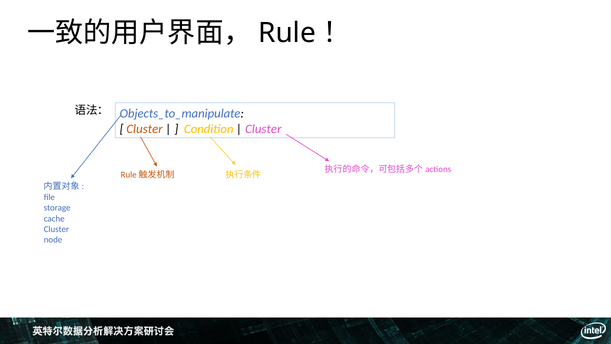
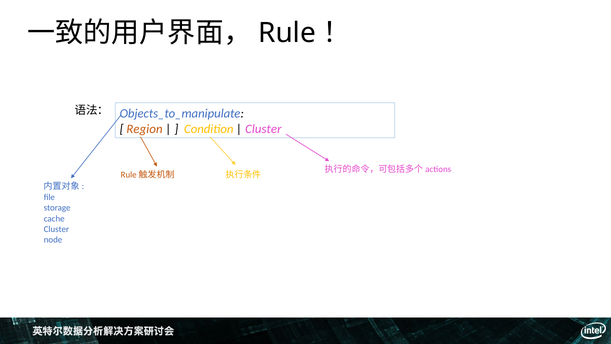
Cluster: Cluster -> Region (145, 129)
